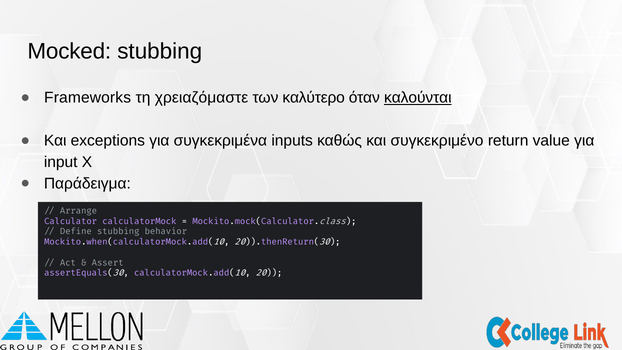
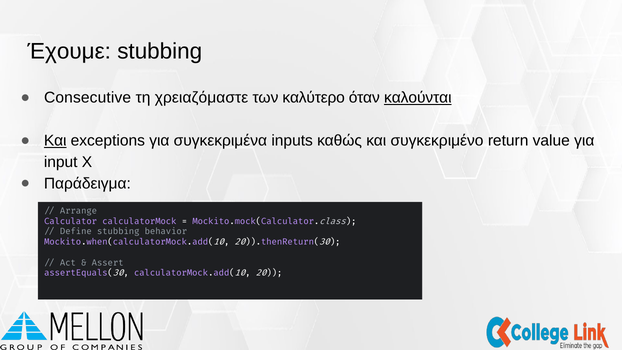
Mocked: Mocked -> Έχουμε (69, 52)
Frameworks: Frameworks -> Consecutive (88, 98)
Και underline: none -> present (55, 141)
